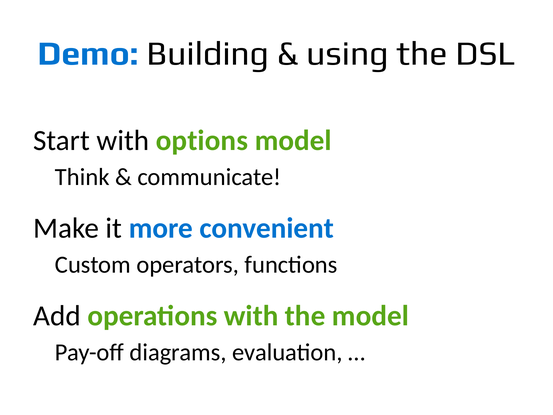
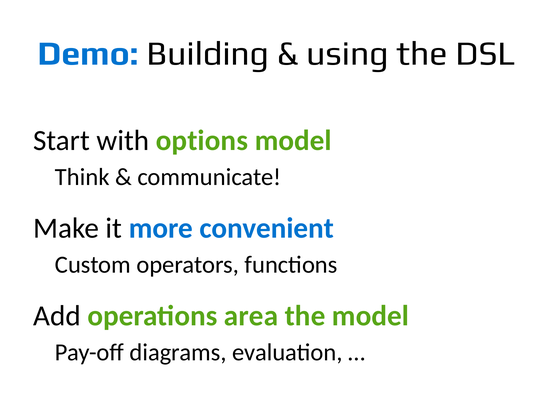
operations with: with -> area (251, 316)
